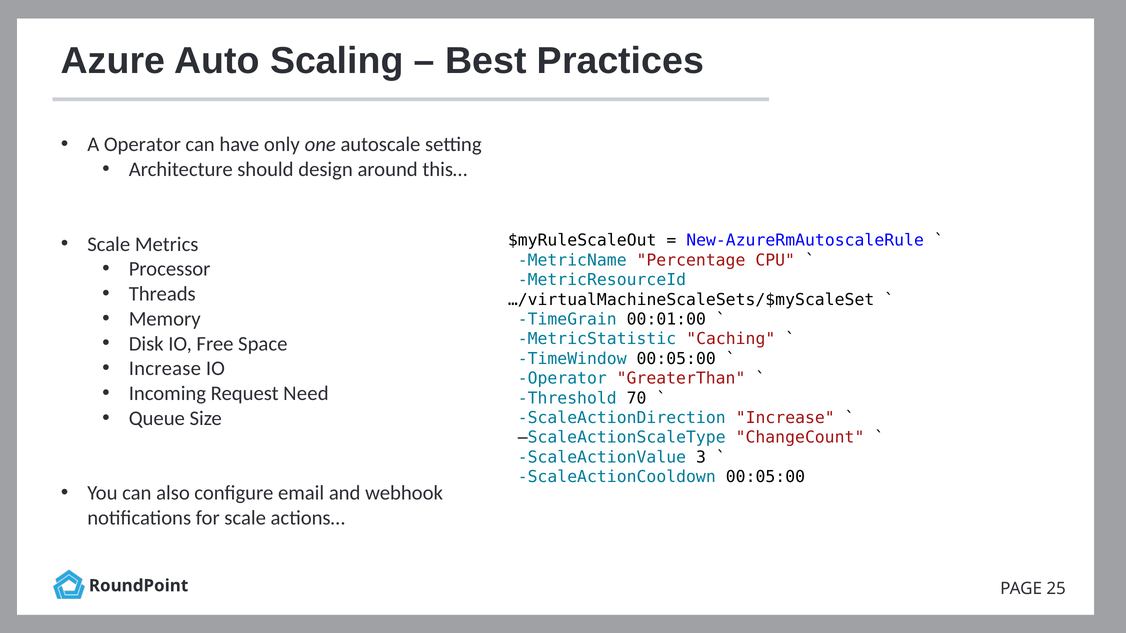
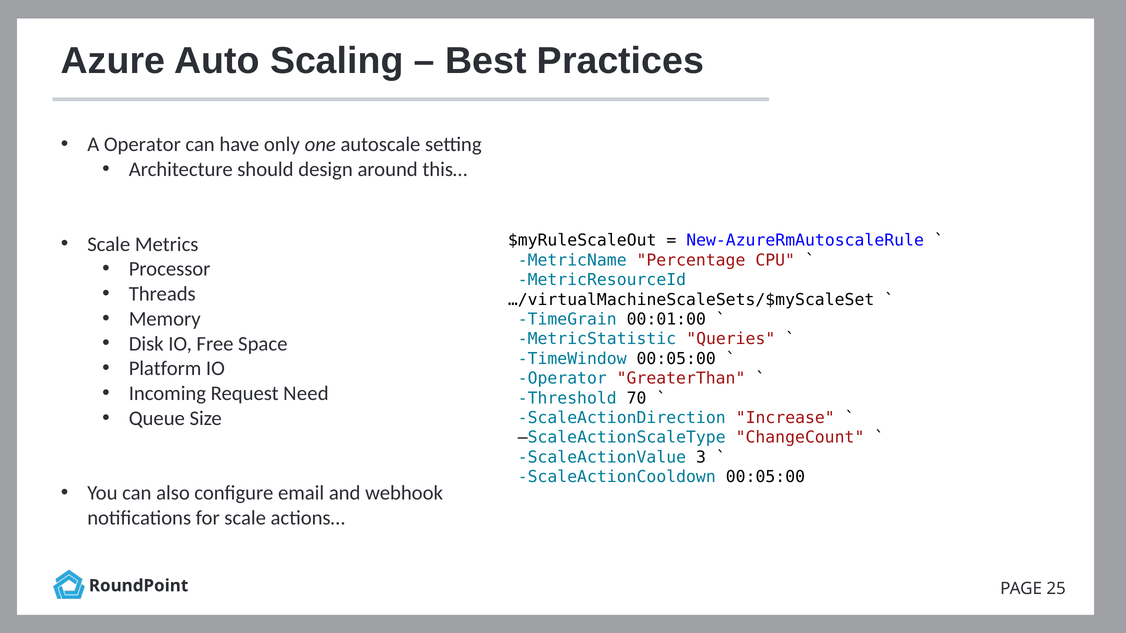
Caching: Caching -> Queries (731, 339)
Increase: Increase -> Platform (165, 369)
